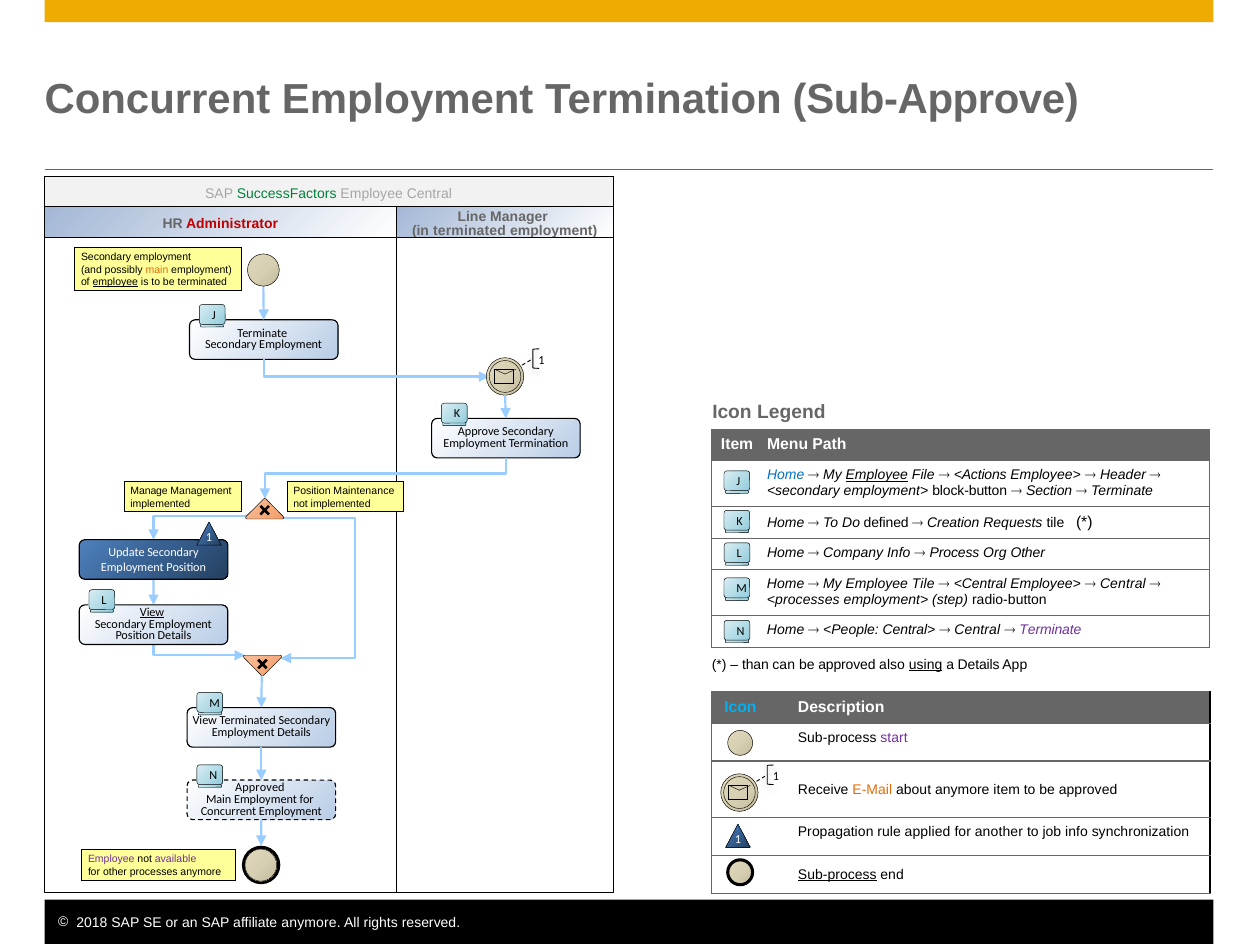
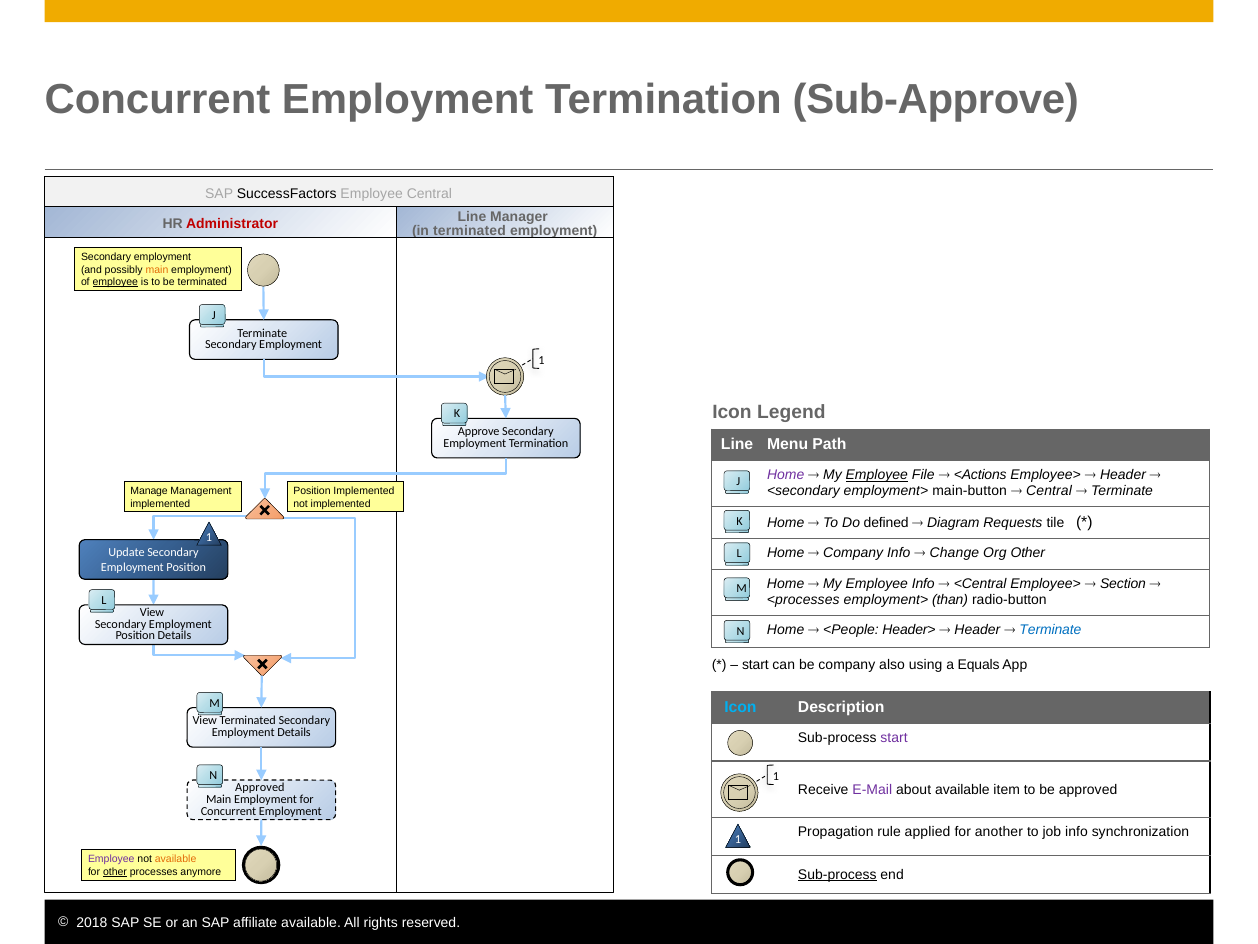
SuccessFactors colour: green -> black (287, 193)
Item: Item -> Line (737, 444)
Home colour: blue -> purple (786, 475)
block-button: block-button -> main-button (970, 491)
Section: Section -> Central (1049, 491)
Maintenance: Maintenance -> Implemented (364, 491)
Creation: Creation -> Diagram (953, 522)
Process: Process -> Change (954, 552)
Employee Tile: Tile -> Info (923, 584)
Central: Central -> Section (1123, 584)
step: step -> than (950, 600)
View underline: present -> none (152, 612)
Central>: Central> -> Header> (909, 630)
Central: Central -> Header (977, 630)
Terminate colour: purple -> blue (1050, 630)
than: than -> start (755, 664)
can be approved: approved -> company (847, 664)
using underline: present -> none (926, 664)
a Details: Details -> Equals (979, 664)
E-Mail colour: orange -> purple (872, 789)
about anymore: anymore -> available (962, 789)
available colour: purple -> orange (176, 859)
other underline: none -> present (115, 872)
anymore: anymore -> available (311, 922)
